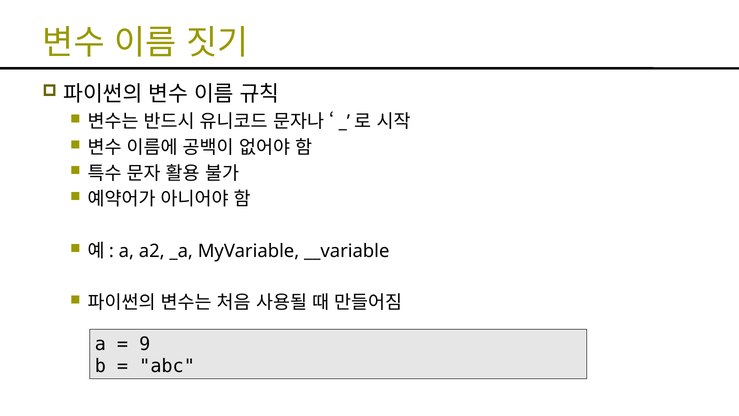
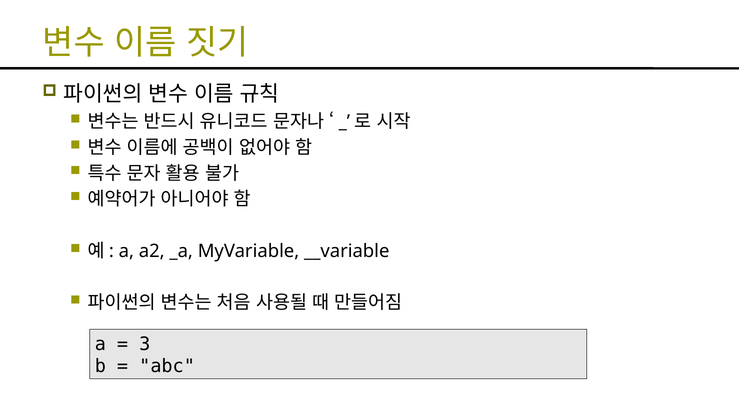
9: 9 -> 3 (145, 344)
